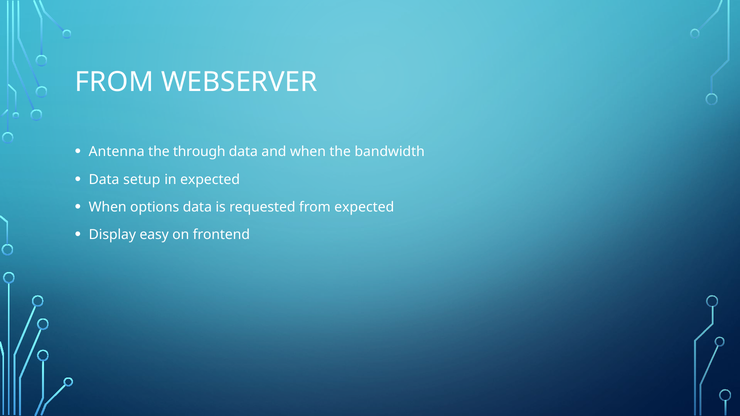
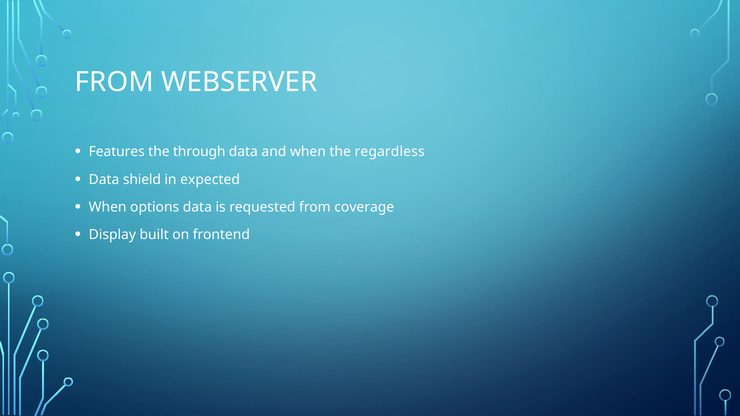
Antenna: Antenna -> Features (117, 152)
bandwidth: bandwidth -> regardless (390, 152)
setup: setup -> shield (142, 180)
from expected: expected -> coverage (364, 207)
easy: easy -> built (154, 235)
